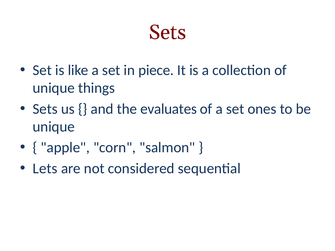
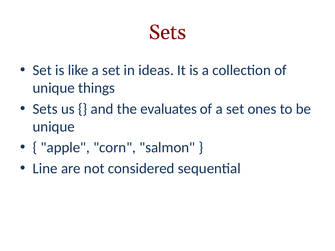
piece: piece -> ideas (156, 70)
Lets: Lets -> Line (45, 169)
